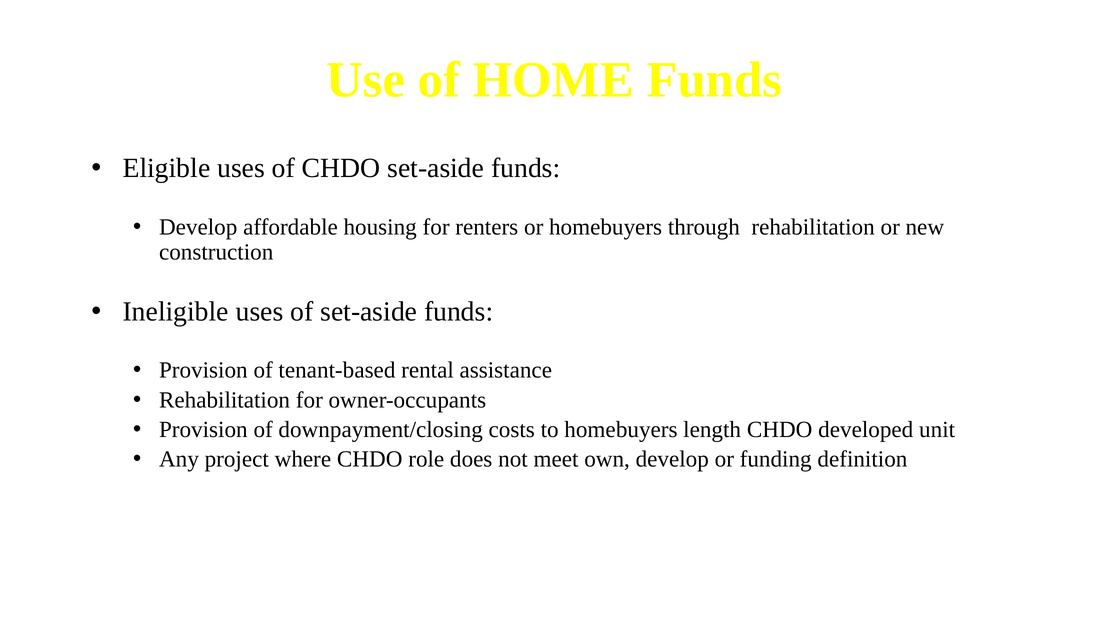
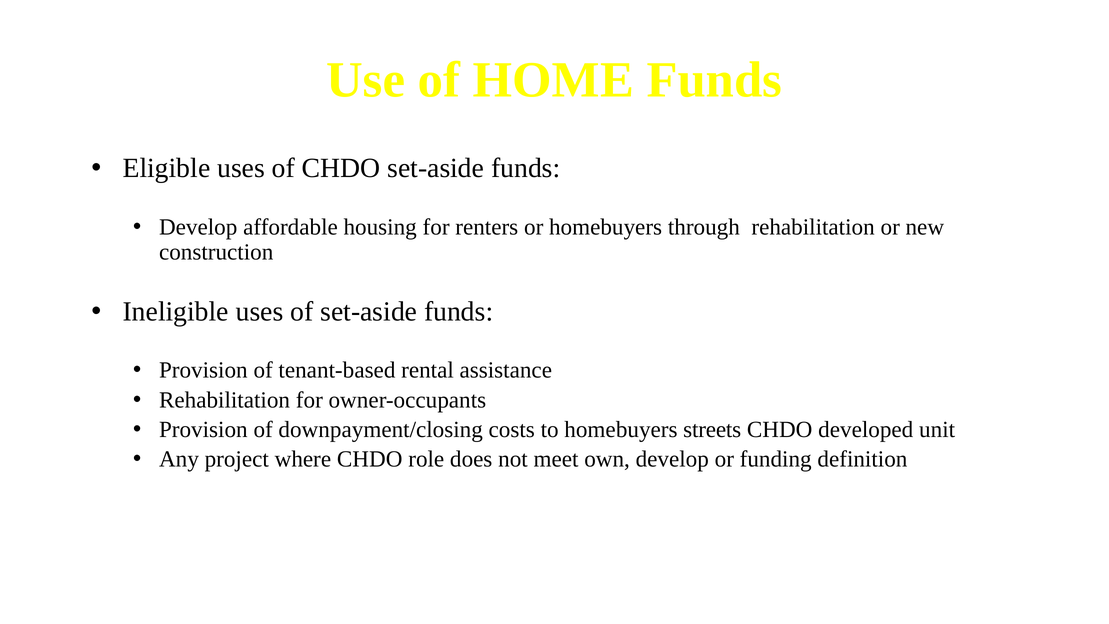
length: length -> streets (712, 429)
